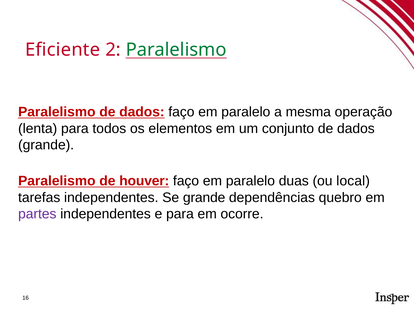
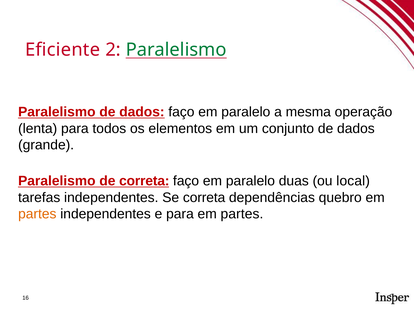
de houver: houver -> correta (144, 181)
Se grande: grande -> correta (204, 198)
partes colour: purple -> orange (37, 214)
ocorre: ocorre -> partes (242, 214)
